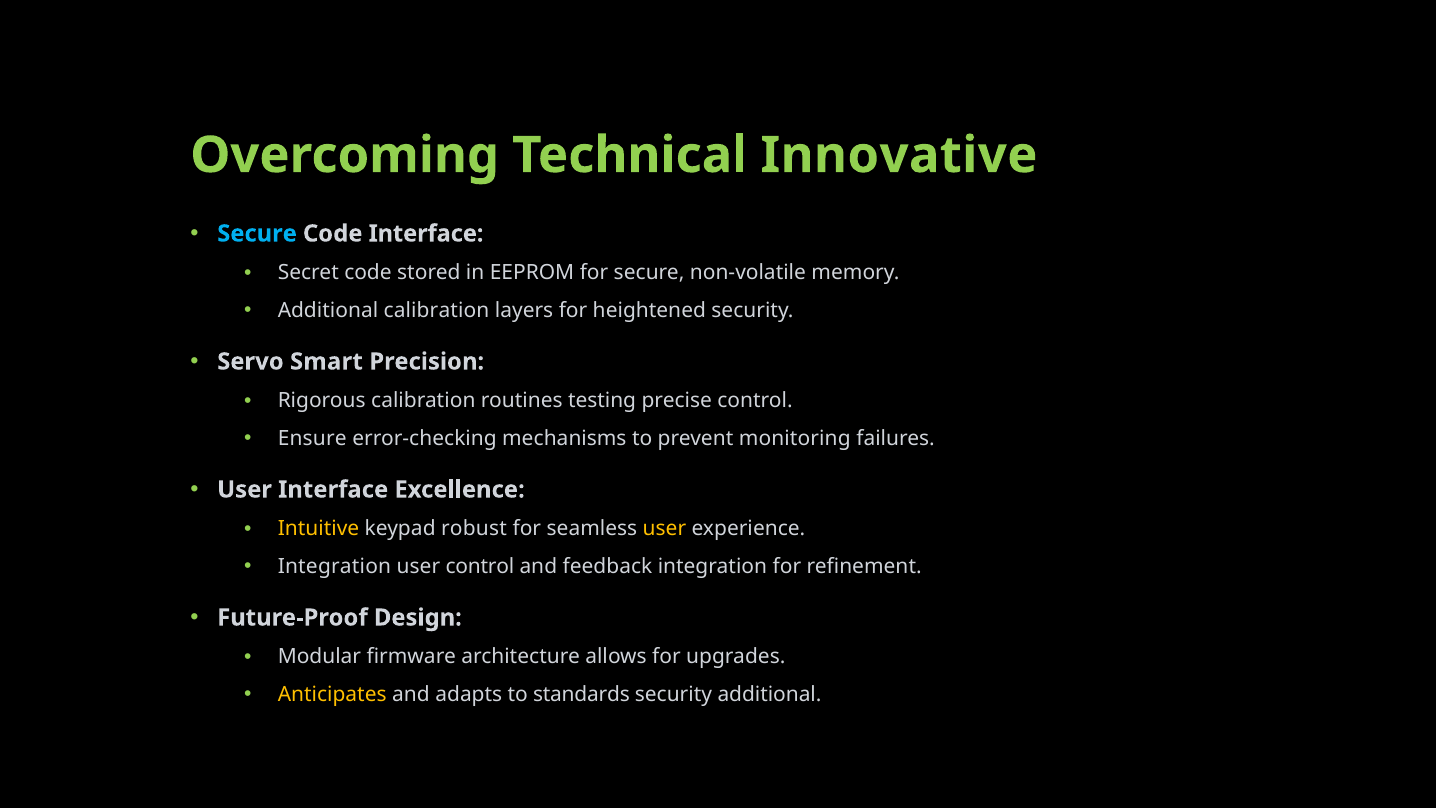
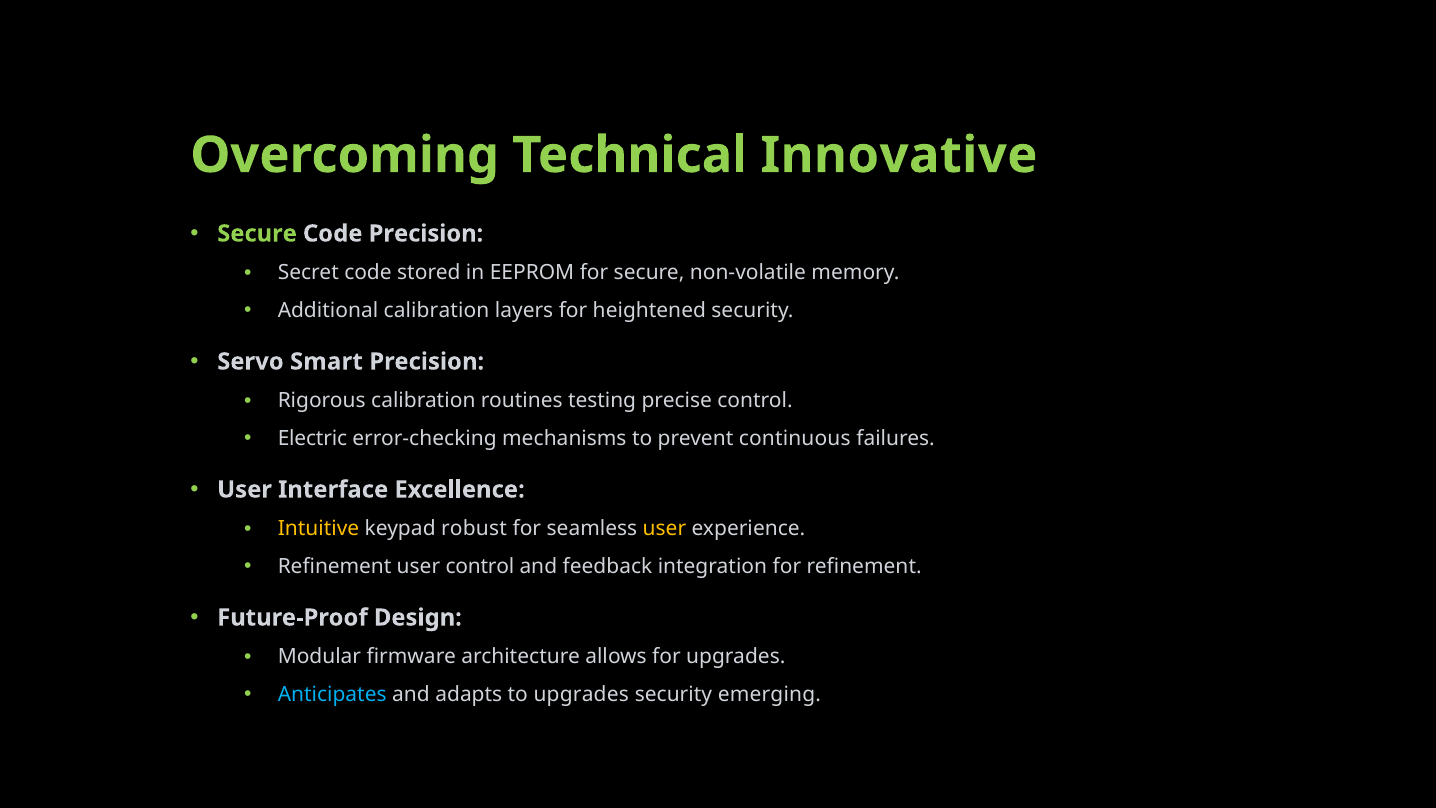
Secure colour: light blue -> light green (257, 234)
Code Interface: Interface -> Precision (426, 234)
Ensure: Ensure -> Electric (312, 438)
monitoring: monitoring -> continuous (795, 438)
Integration: Integration -> Refinement (335, 566)
Anticipates colour: yellow -> light blue (332, 694)
to standards: standards -> upgrades (581, 694)
security additional: additional -> emerging (769, 694)
